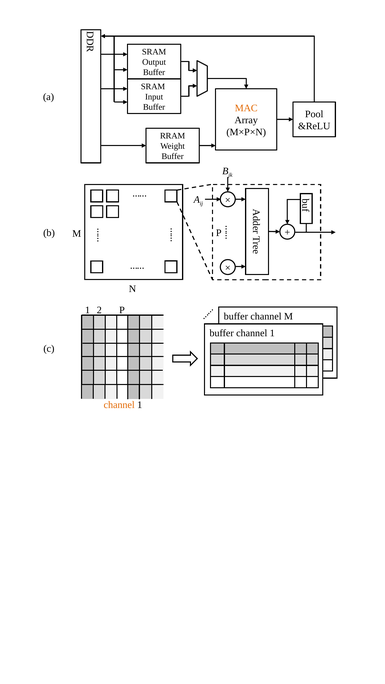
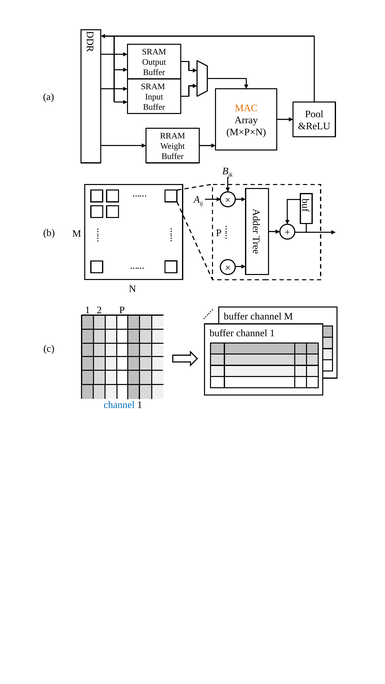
channel colour: orange -> blue (119, 405)
